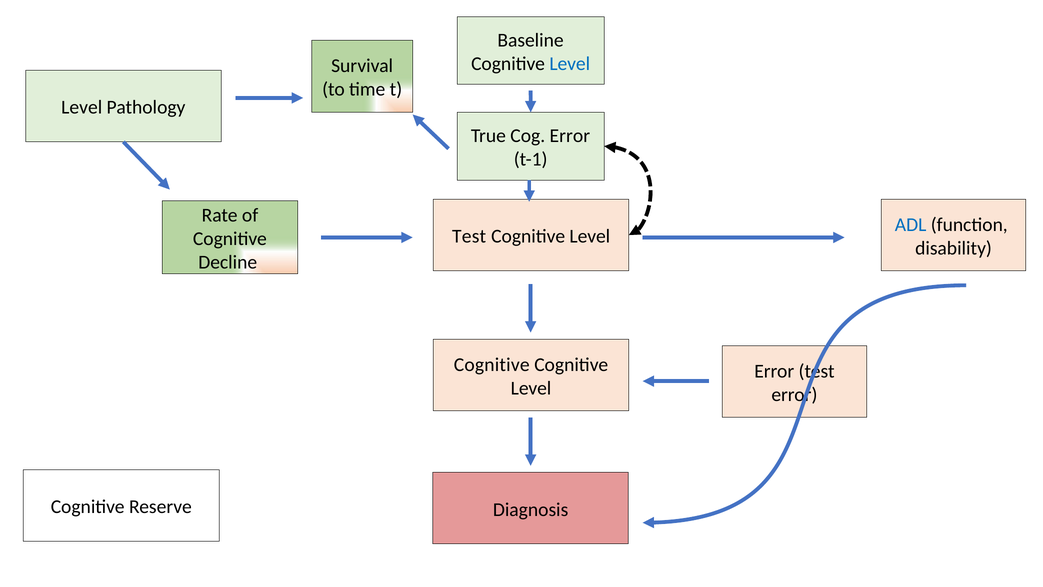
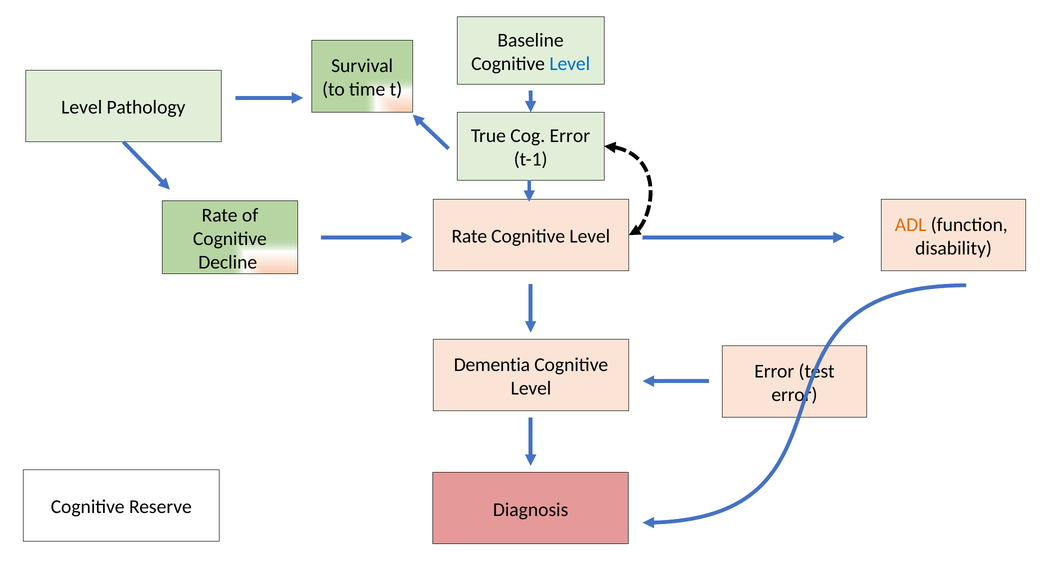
ADL colour: blue -> orange (911, 225)
Test: Test -> Rate (469, 236)
Cognitive: Cognitive -> Dementia (492, 364)
